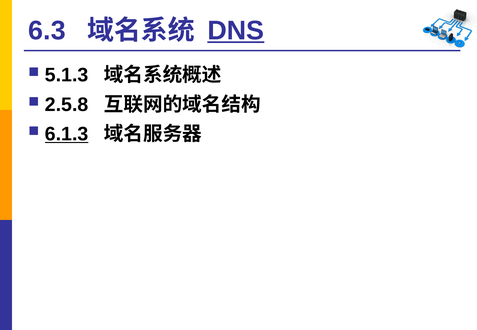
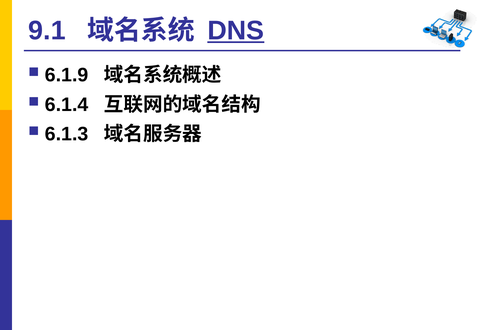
6.3: 6.3 -> 9.1 (47, 31)
5.1.3: 5.1.3 -> 6.1.9 (67, 75)
2.5.8: 2.5.8 -> 6.1.4 (67, 105)
6.1.3 underline: present -> none (67, 134)
